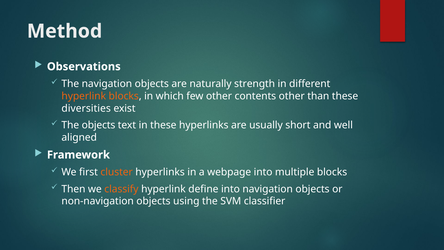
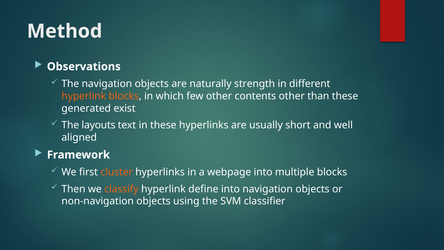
diversities: diversities -> generated (86, 108)
The objects: objects -> layouts (99, 125)
